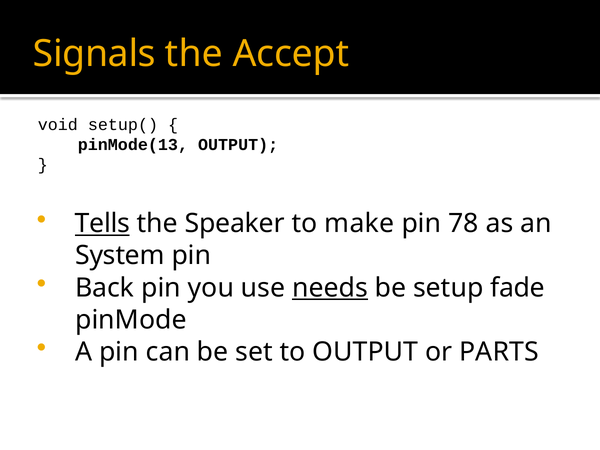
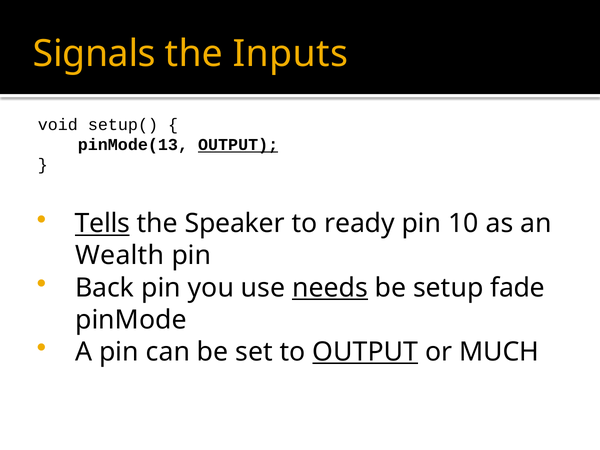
Accept: Accept -> Inputs (291, 54)
OUTPUT underline: none -> present (238, 145)
make: make -> ready (359, 224)
78: 78 -> 10 (463, 224)
System: System -> Wealth (120, 256)
OUTPUT underline: none -> present (365, 352)
PARTS: PARTS -> MUCH (499, 352)
